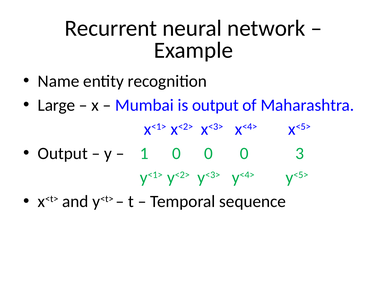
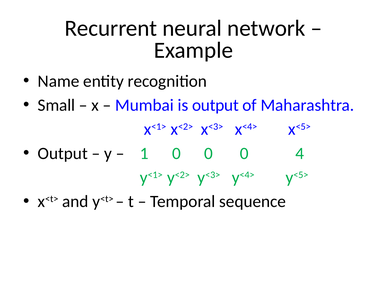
Large: Large -> Small (56, 105)
3: 3 -> 4 (300, 154)
